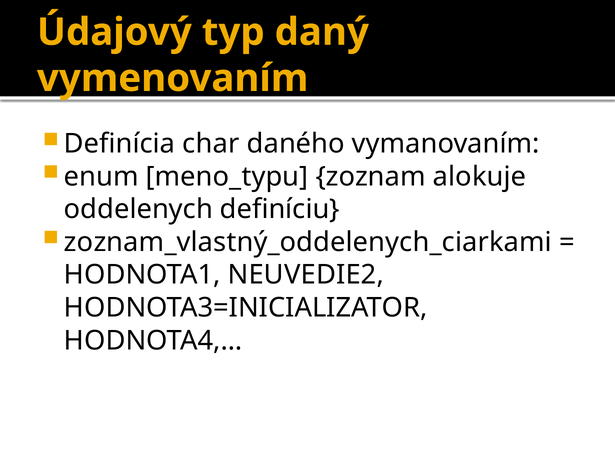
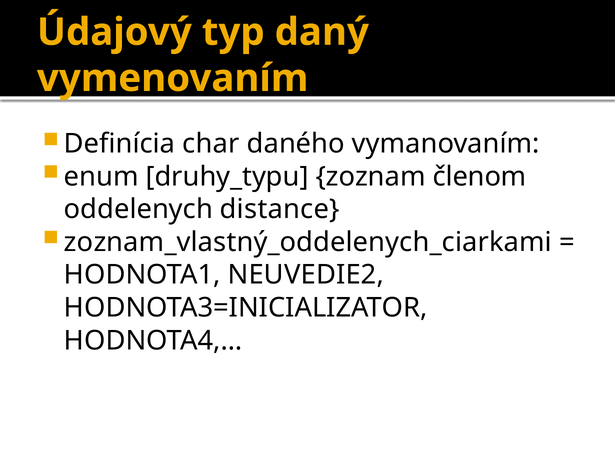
meno_typu: meno_typu -> druhy_typu (227, 177)
alokuje: alokuje -> členom (480, 177)
definíciu: definíciu -> distance (280, 209)
